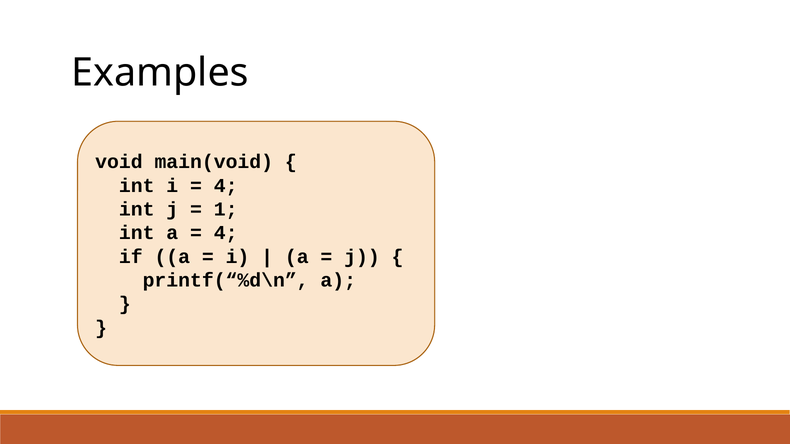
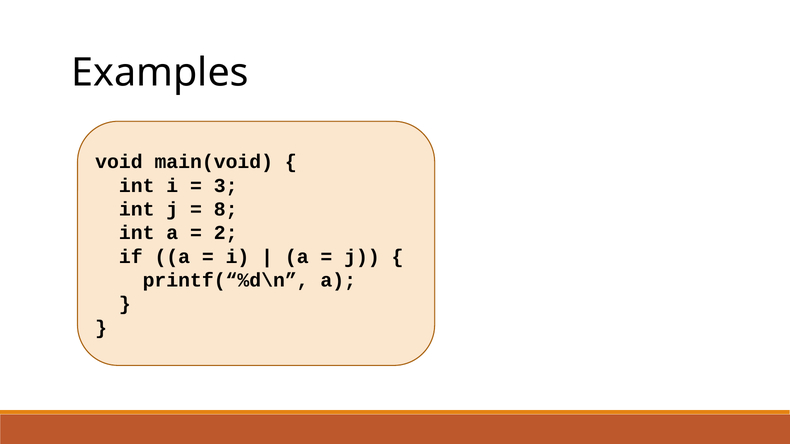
4: 4 -> 3 (226, 186)
1: 1 -> 8 (226, 209)
4: 4 -> 2 (226, 233)
